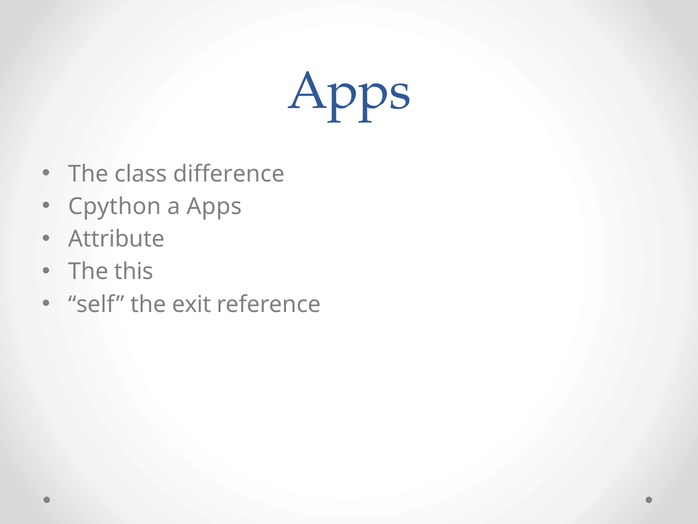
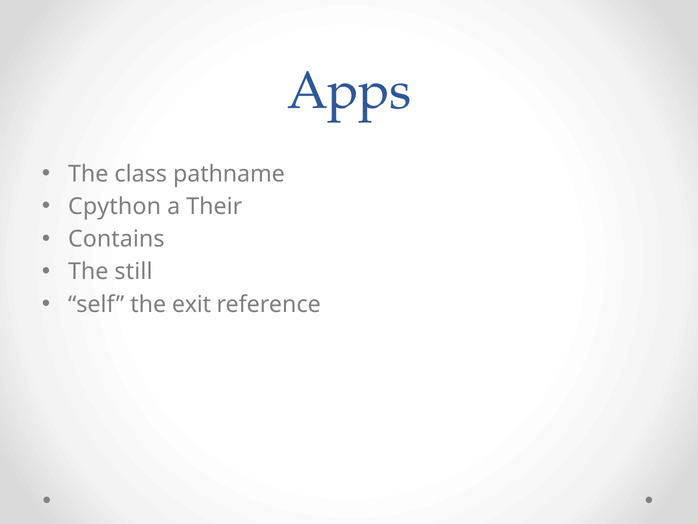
difference: difference -> pathname (229, 174)
a Apps: Apps -> Their (214, 206)
Attribute: Attribute -> Contains (116, 239)
this: this -> still (134, 271)
